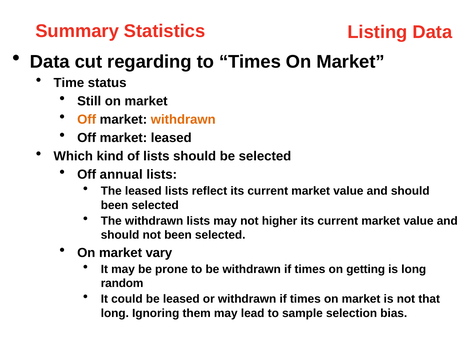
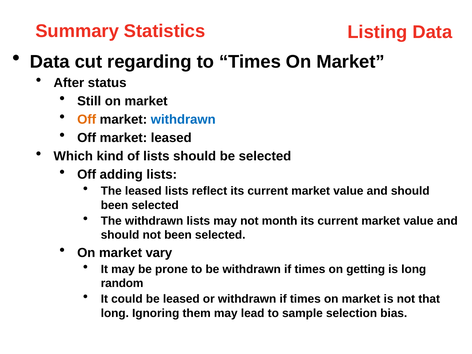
Time: Time -> After (69, 83)
withdrawn colour: orange -> blue (183, 119)
annual: annual -> adding (121, 175)
higher: higher -> month (280, 221)
